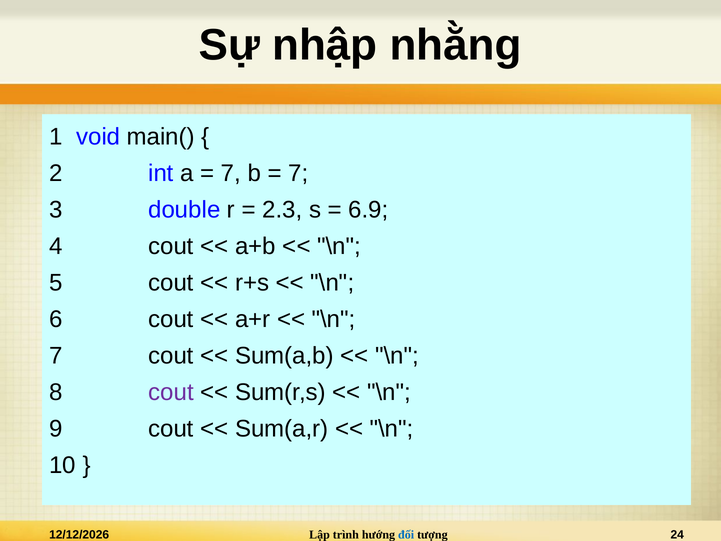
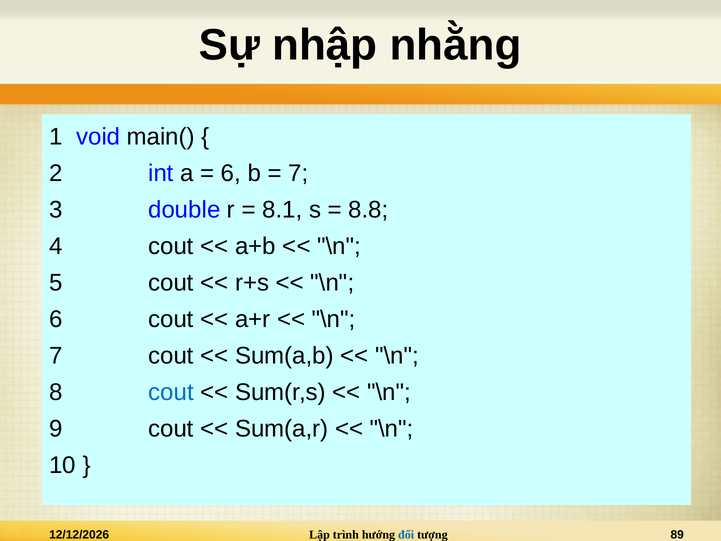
7: 7 -> 6 (231, 173)
2.3: 2.3 -> 8.1 (282, 210)
6.9: 6.9 -> 8.8 (368, 210)
cout colour: purple -> blue (171, 392)
24: 24 -> 89 (677, 534)
